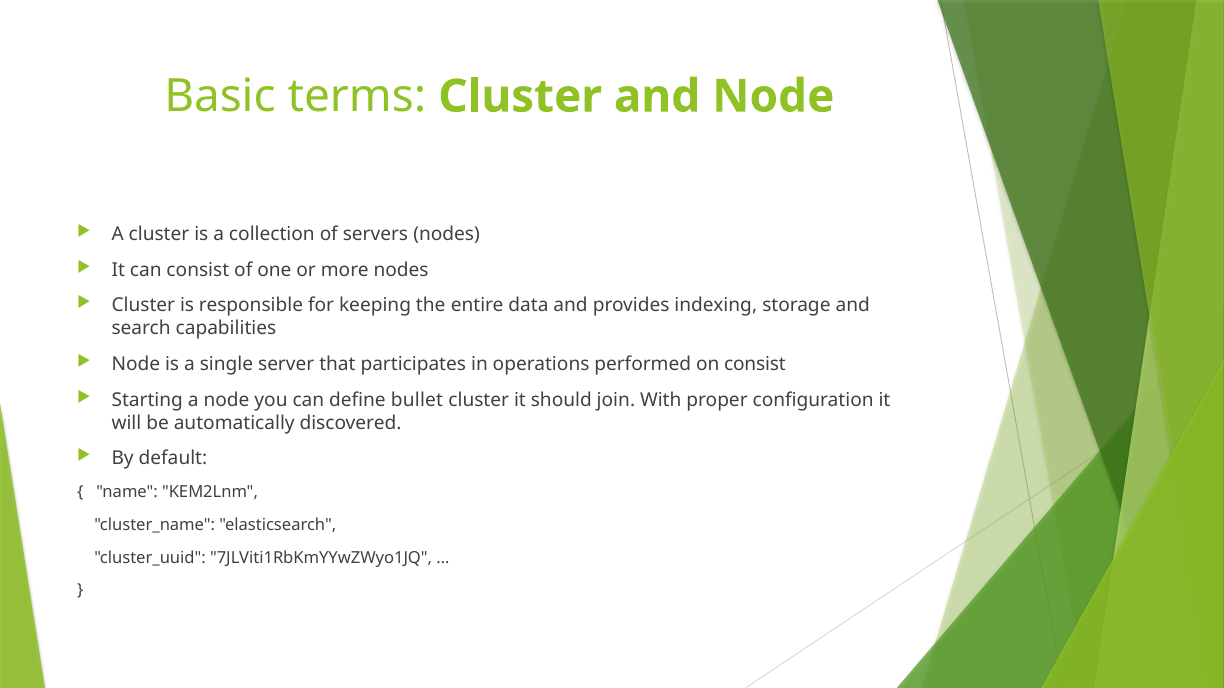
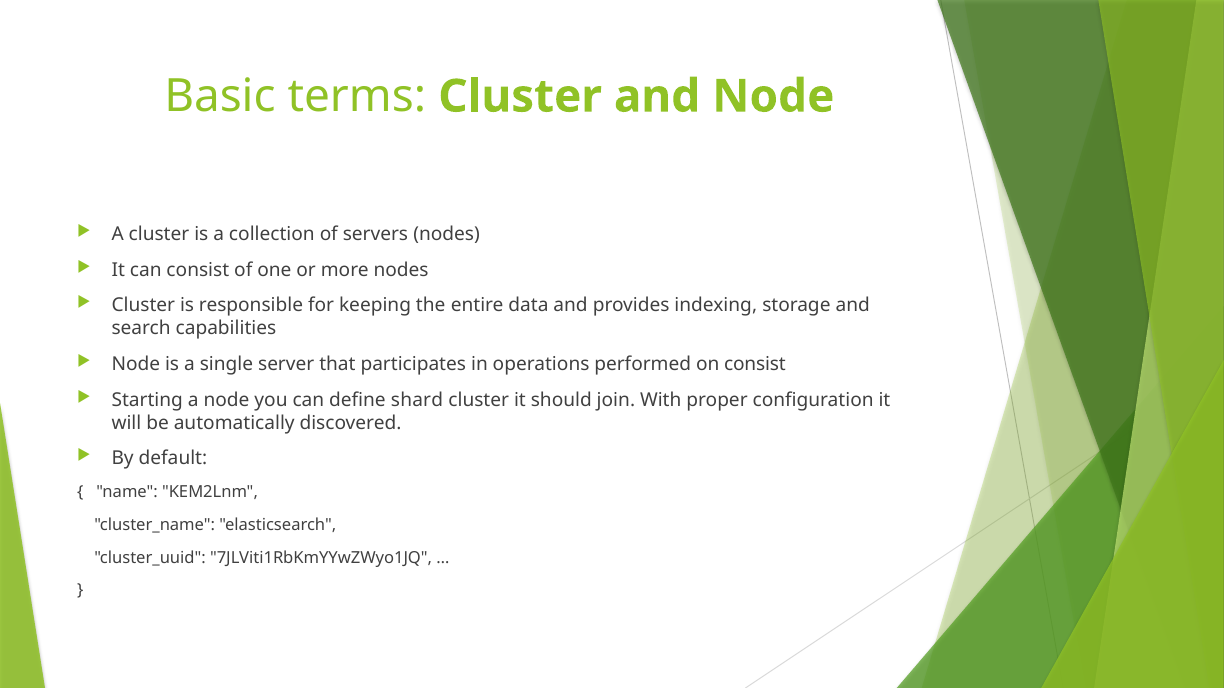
bullet: bullet -> shard (417, 400)
